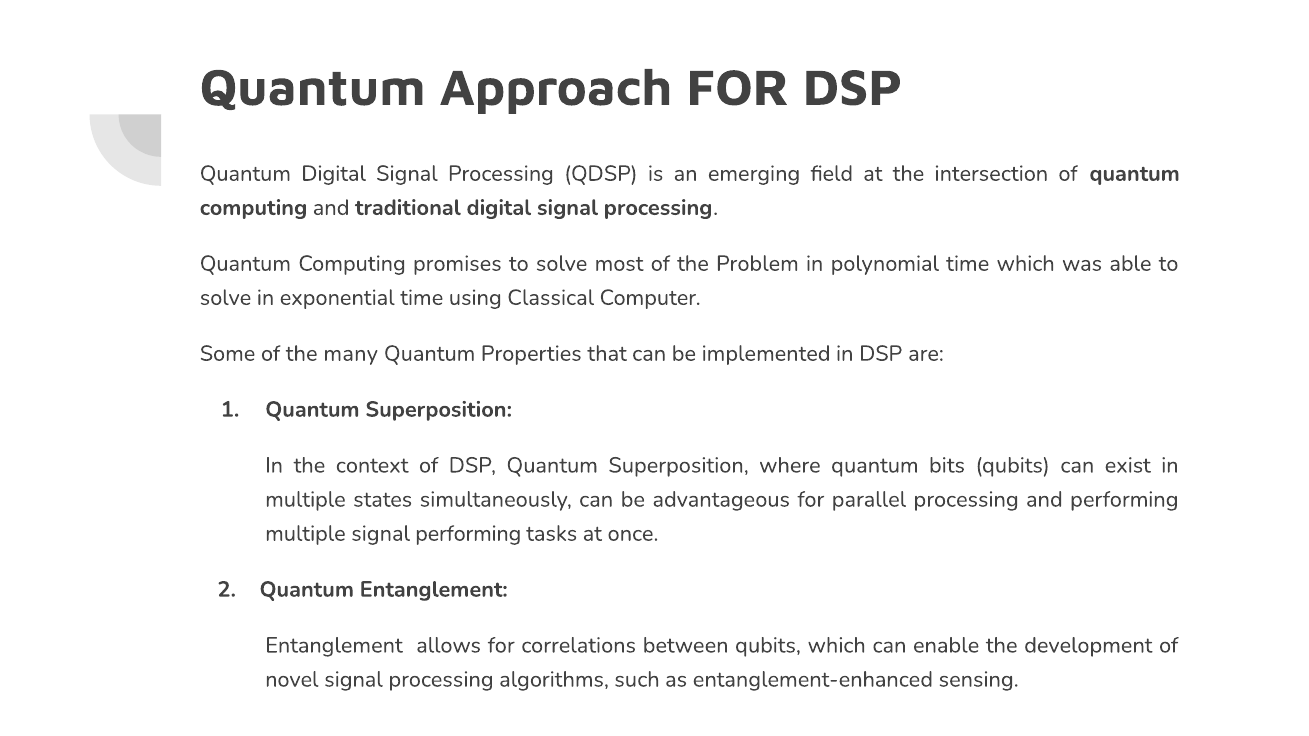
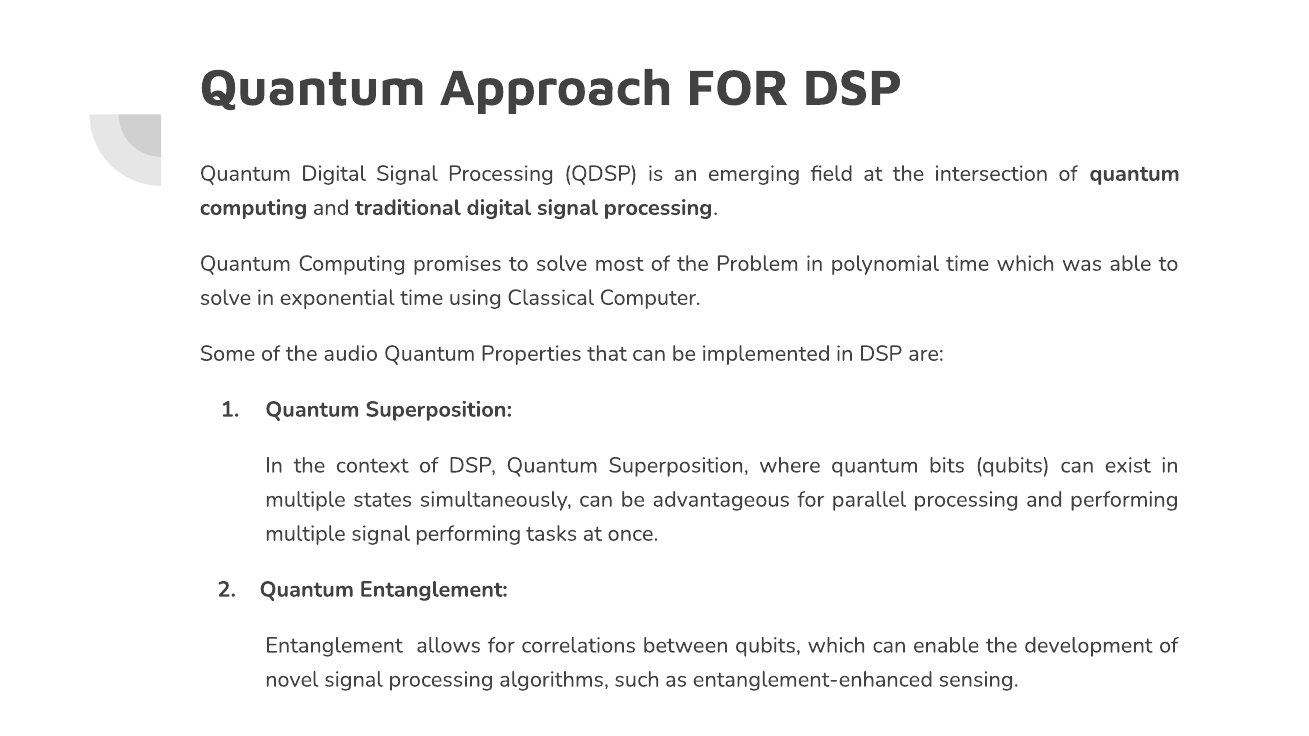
many: many -> audio (351, 354)
